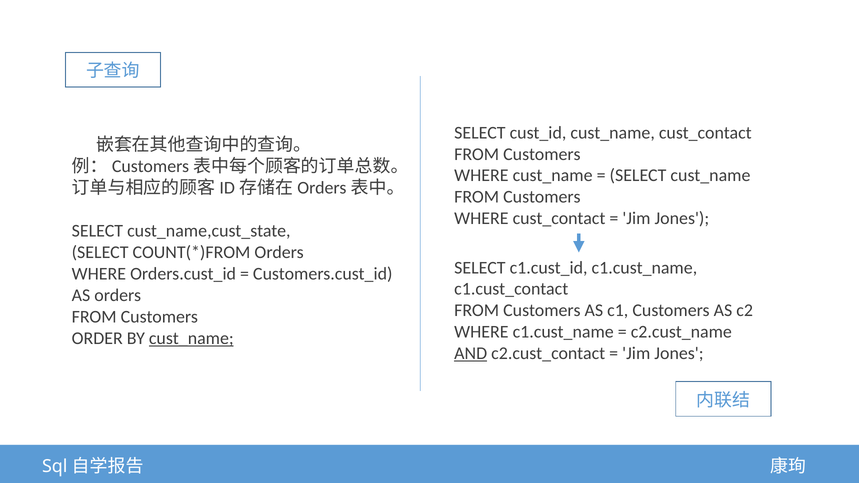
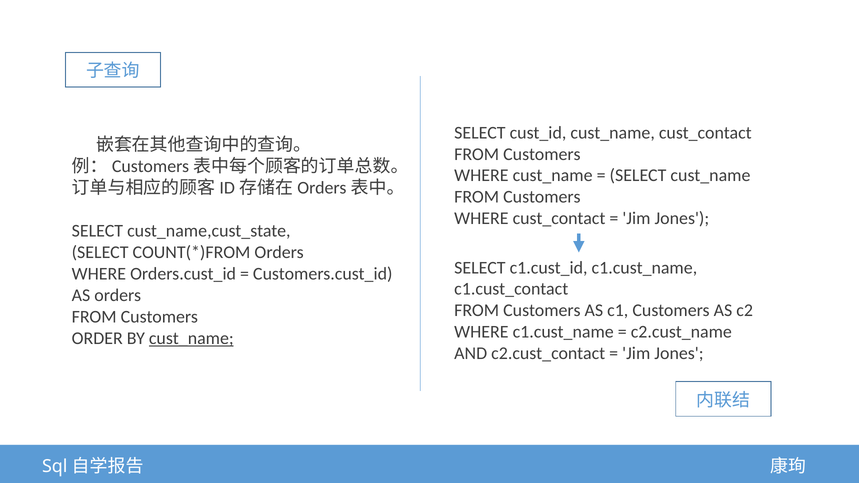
AND underline: present -> none (471, 354)
